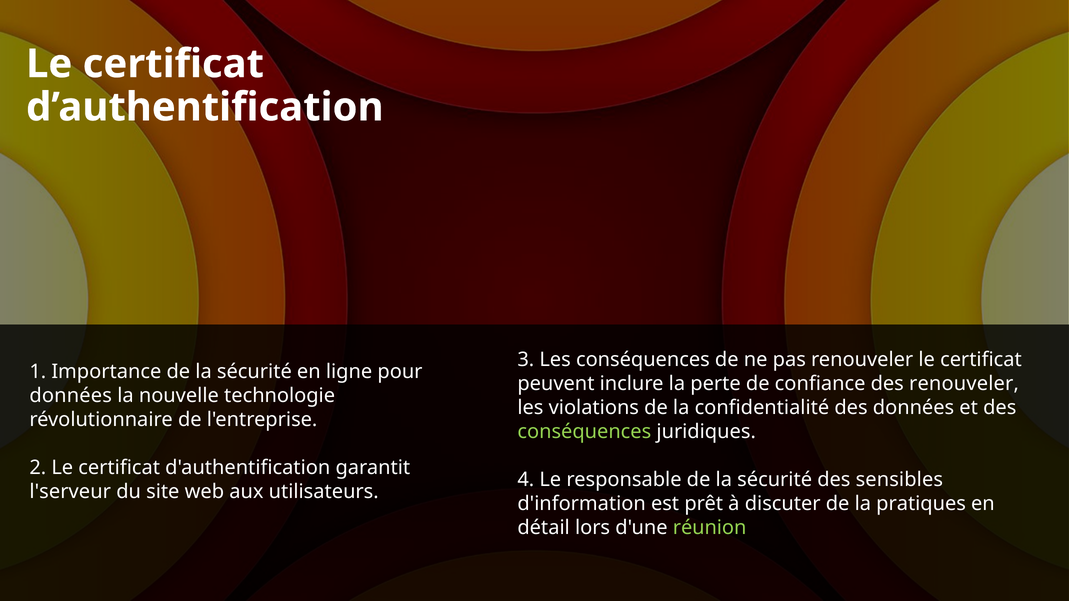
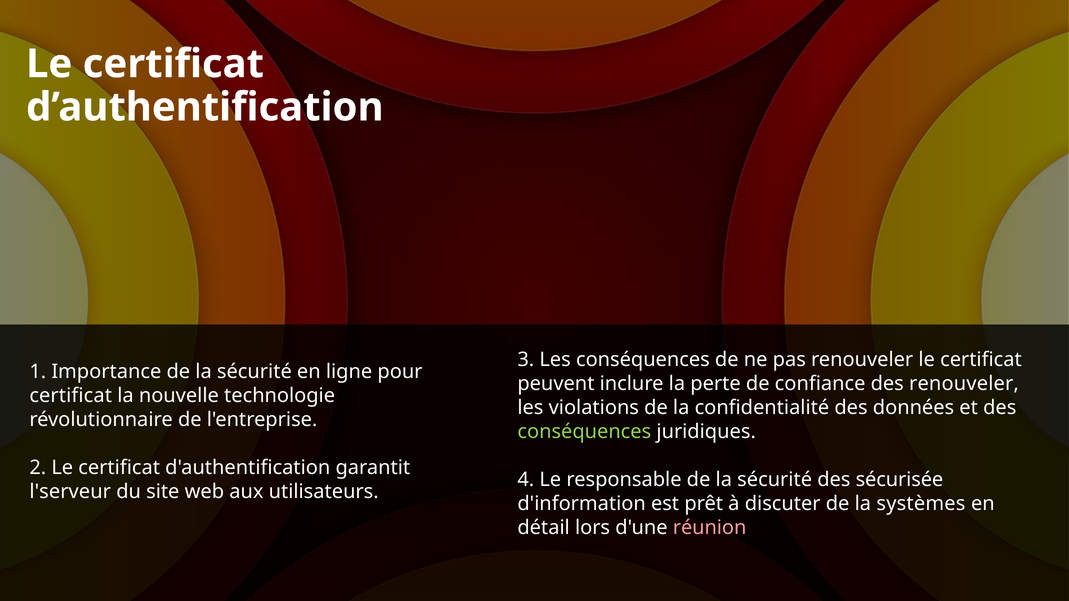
données: données -> certificat (71, 396)
sensibles: sensibles -> sécurisée (899, 480)
pratiques: pratiques -> systèmes (921, 504)
réunion colour: light green -> pink (710, 528)
